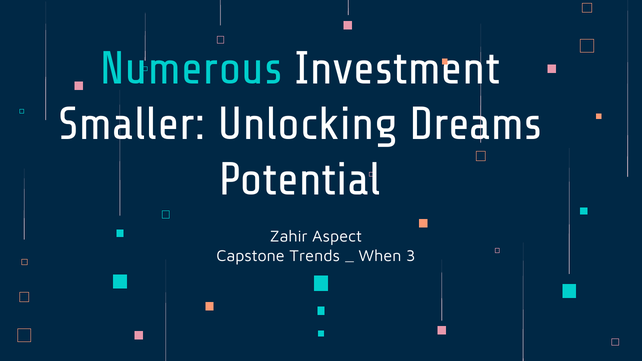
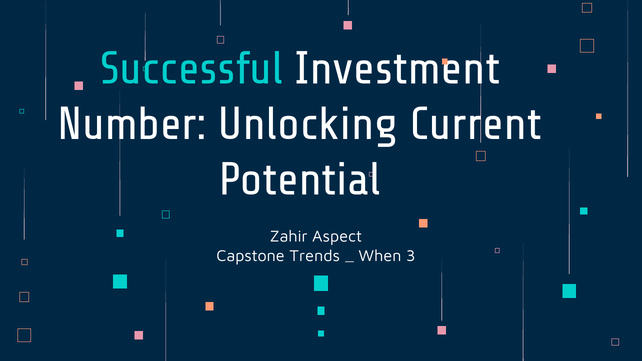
Numerous: Numerous -> Successful (191, 68)
Smaller: Smaller -> Number (132, 124)
Dreams: Dreams -> Current (475, 124)
